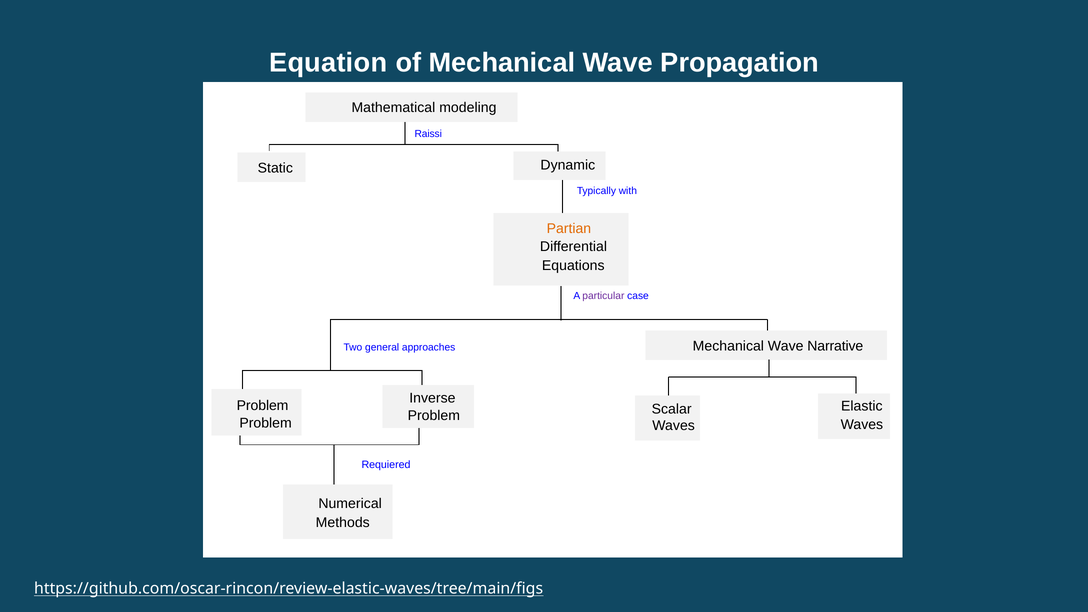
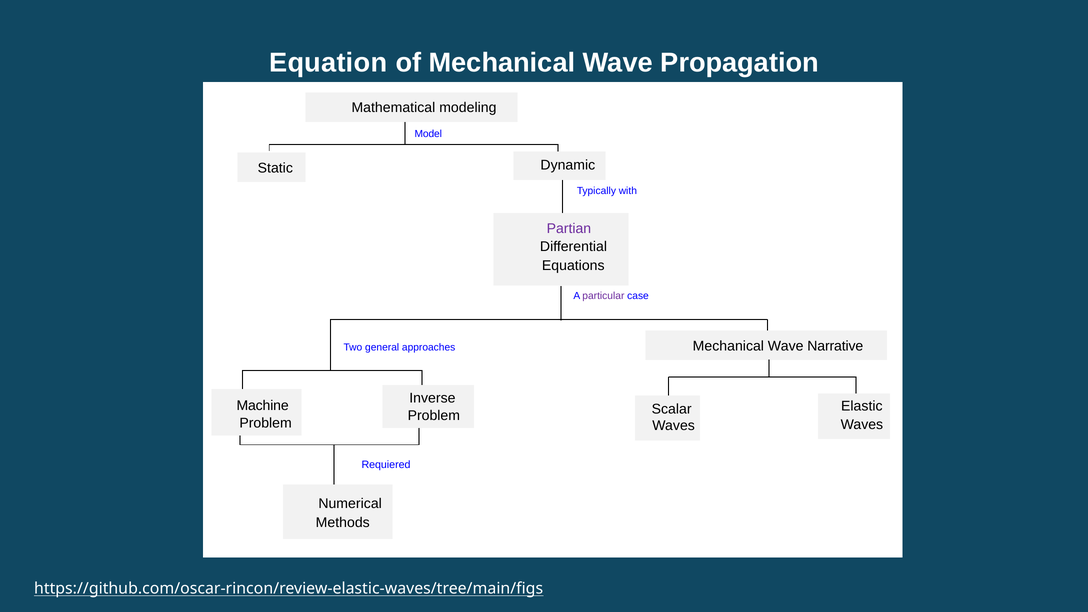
Raissi: Raissi -> Model (428, 134)
Partian colour: orange -> purple (569, 229)
Problem: Problem -> Machine (263, 405)
